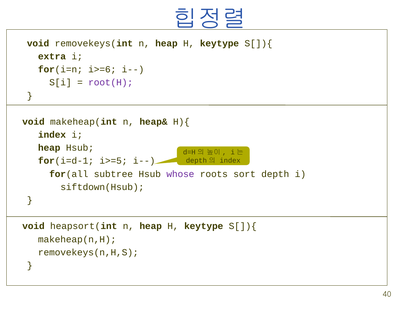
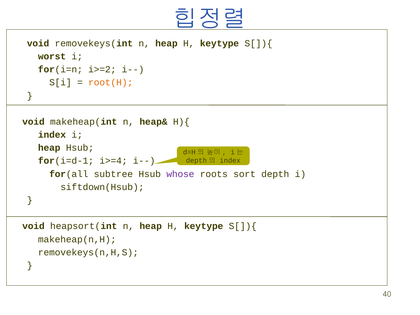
extra: extra -> worst (52, 56)
i>=6: i>=6 -> i>=2 (102, 69)
root(H colour: purple -> orange (111, 83)
i>=5: i>=5 -> i>=4 (113, 161)
